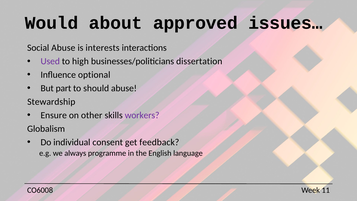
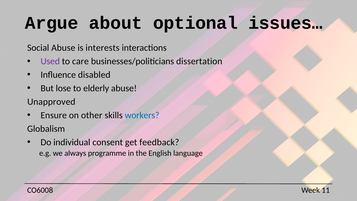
Would: Would -> Argue (52, 23)
approved: approved -> optional (195, 23)
high: high -> care (80, 61)
optional: optional -> disabled (94, 75)
part: part -> lose (63, 88)
should: should -> elderly (96, 88)
Stewardship: Stewardship -> Unapproved (51, 102)
workers colour: purple -> blue (142, 115)
